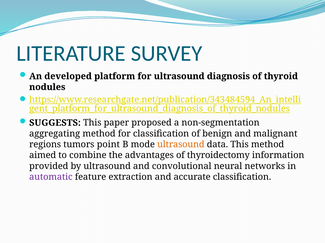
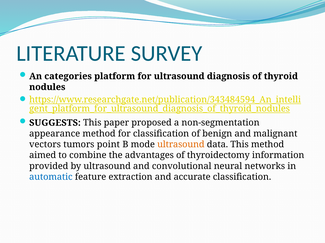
developed: developed -> categories (68, 76)
aggregating: aggregating -> appearance (55, 134)
regions: regions -> vectors (45, 145)
automatic colour: purple -> blue (51, 177)
